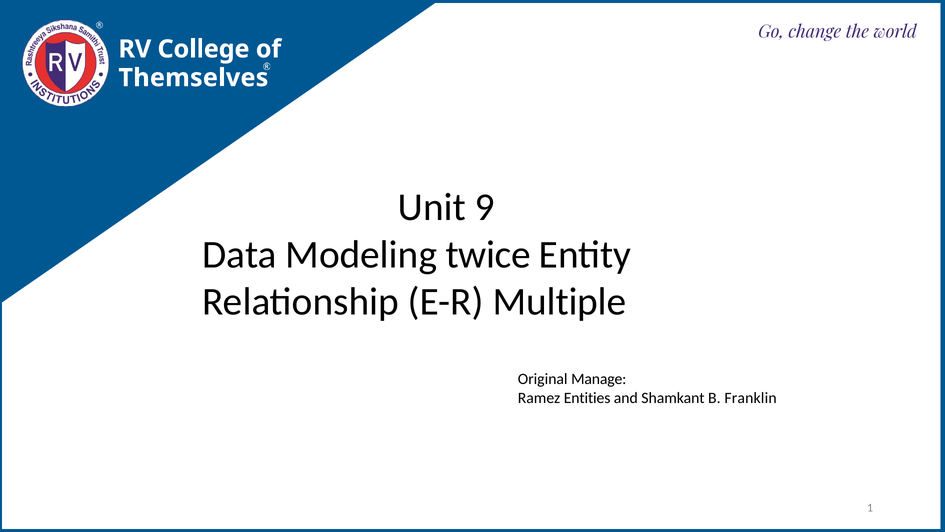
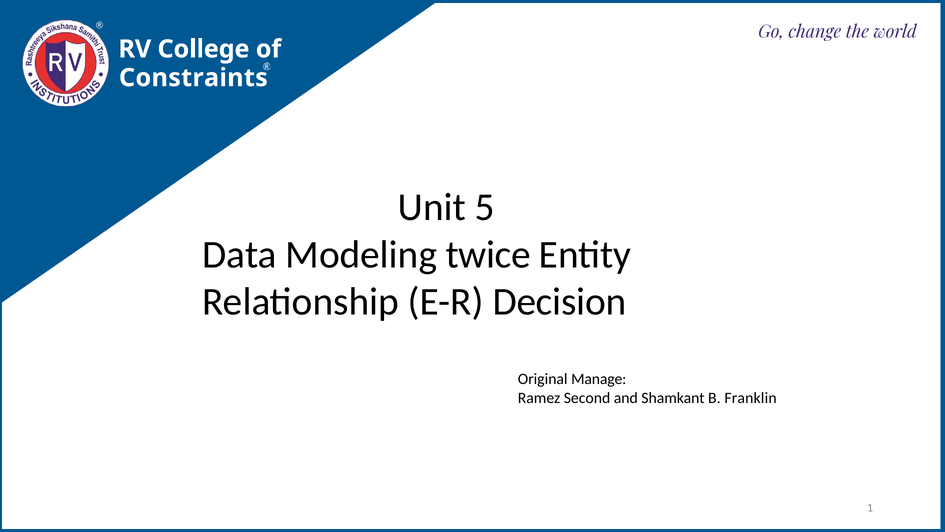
Themselves: Themselves -> Constraints (193, 78)
9: 9 -> 5 (485, 207)
Multiple: Multiple -> Decision (560, 302)
Entities: Entities -> Second (587, 398)
